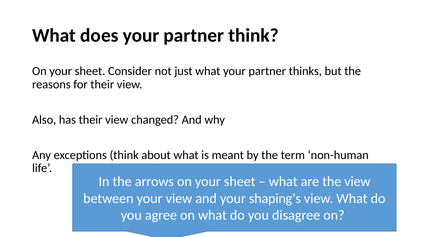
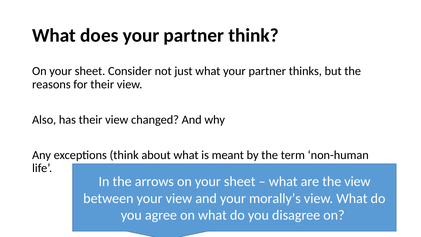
shaping’s: shaping’s -> morally’s (275, 198)
